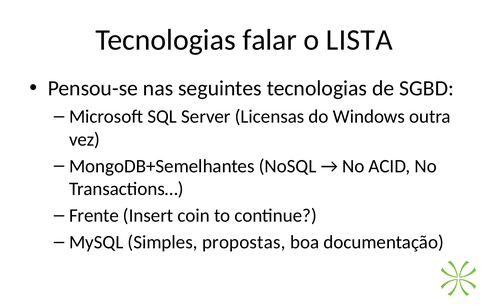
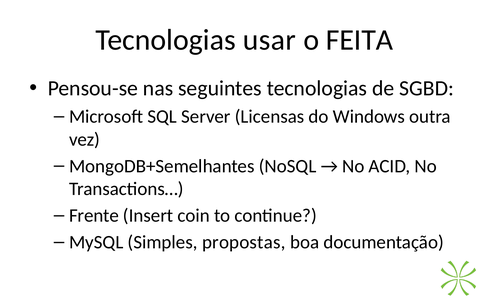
falar: falar -> usar (269, 40)
LISTA: LISTA -> FEITA (359, 40)
